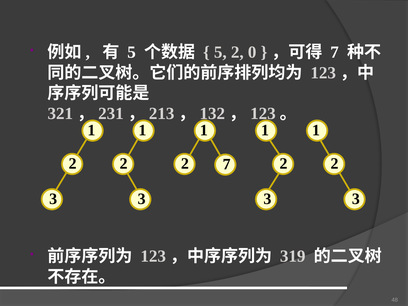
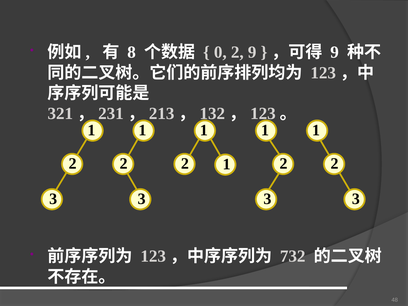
5: 5 -> 8 (132, 52)
5: 5 -> 0 (220, 52)
2 0: 0 -> 9 (252, 52)
7: 7 -> 9 (335, 52)
2 7: 7 -> 1 (227, 164)
319: 319 -> 732 (293, 256)
